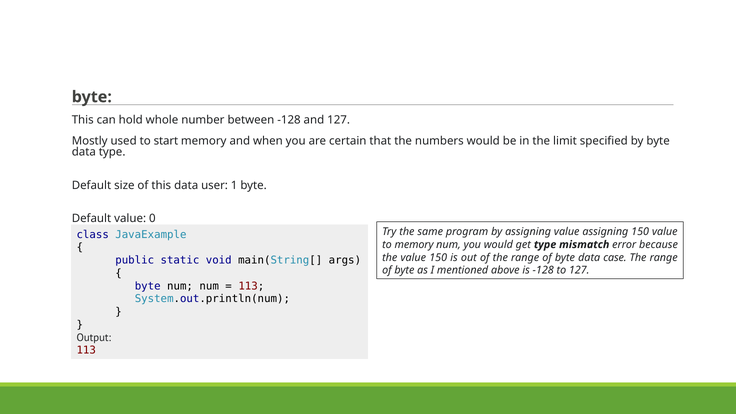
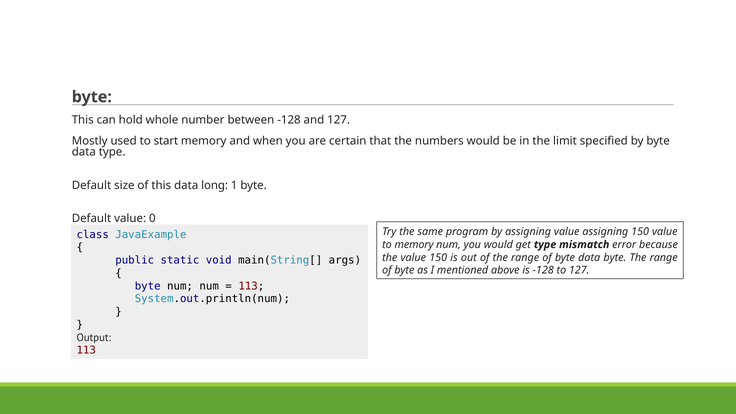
user: user -> long (215, 185)
data case: case -> byte (615, 257)
